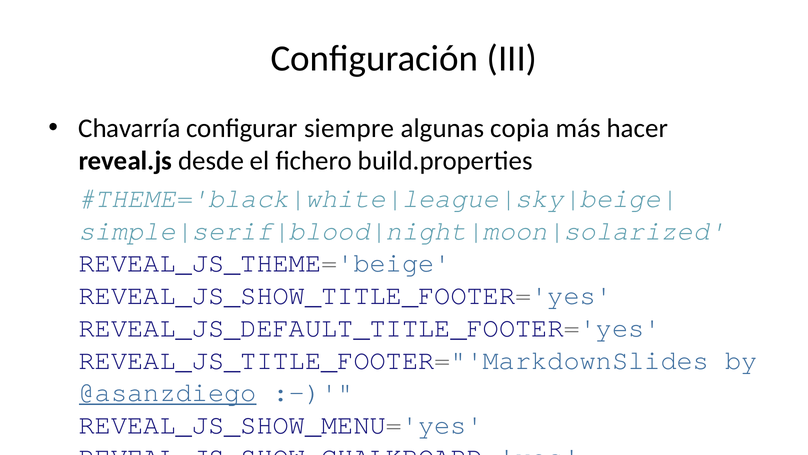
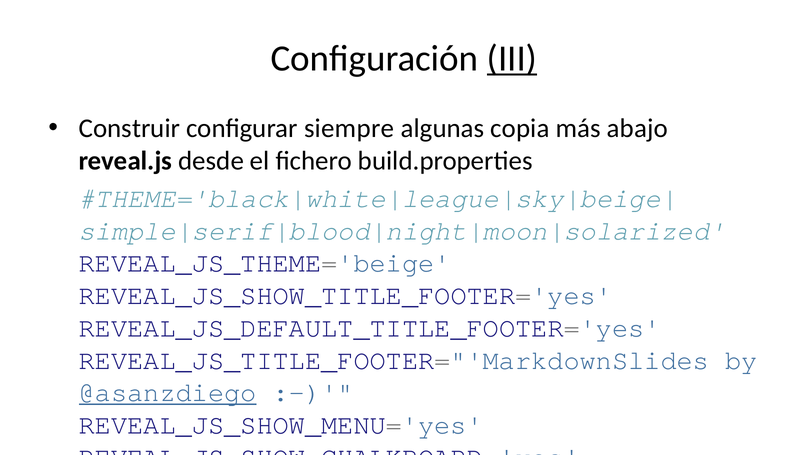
III underline: none -> present (512, 59)
Chavarría: Chavarría -> Construir (129, 128)
hacer: hacer -> abajo (637, 128)
